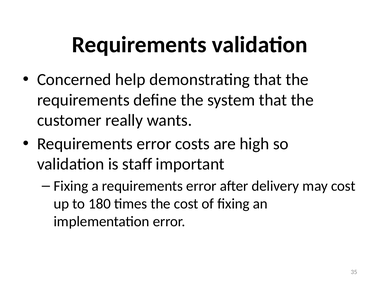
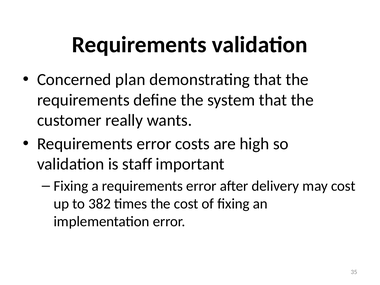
help: help -> plan (130, 80)
180: 180 -> 382 (100, 204)
